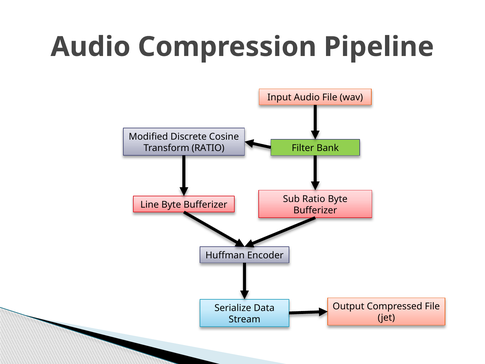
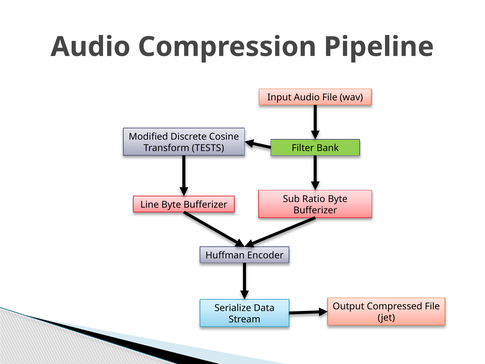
Transform RATIO: RATIO -> TESTS (208, 148)
